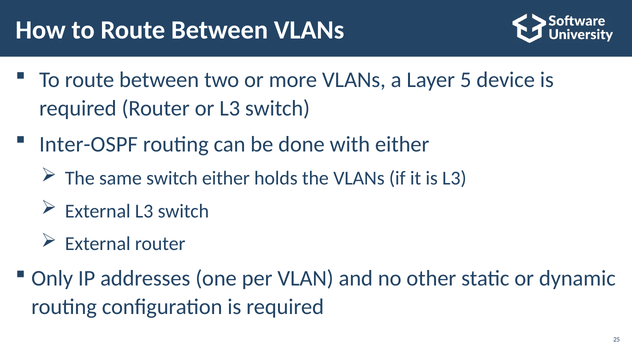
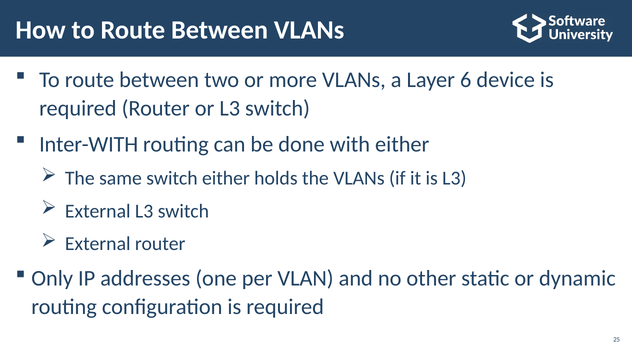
5: 5 -> 6 (466, 80)
Inter-OSPF: Inter-OSPF -> Inter-WITH (89, 144)
